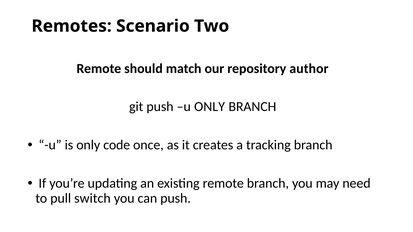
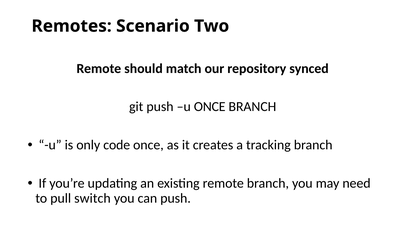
author: author -> synced (309, 69)
u ONLY: ONLY -> ONCE (210, 107)
